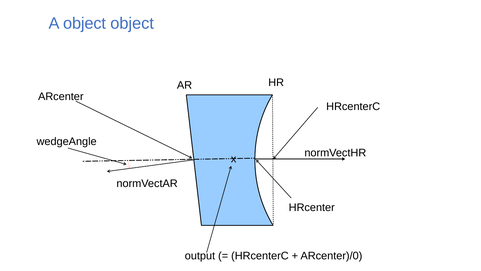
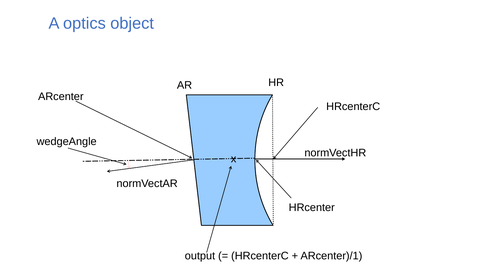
A object: object -> optics (84, 23)
ARcenter)/0: ARcenter)/0 -> ARcenter)/1 (331, 255)
